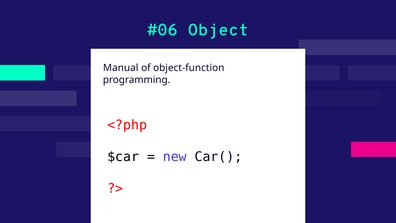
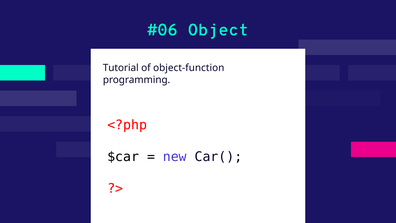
Manual: Manual -> Tutorial (121, 68)
